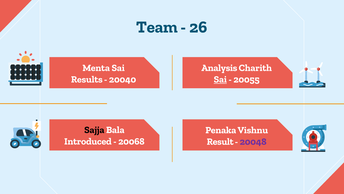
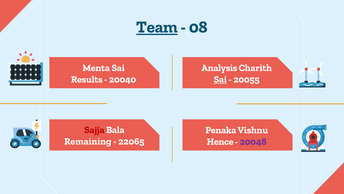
Team underline: none -> present (157, 27)
26: 26 -> 08 (198, 27)
Sajja colour: black -> red (94, 130)
Introduced: Introduced -> Remaining (88, 141)
20068: 20068 -> 22065 (131, 141)
Result: Result -> Hence (220, 141)
